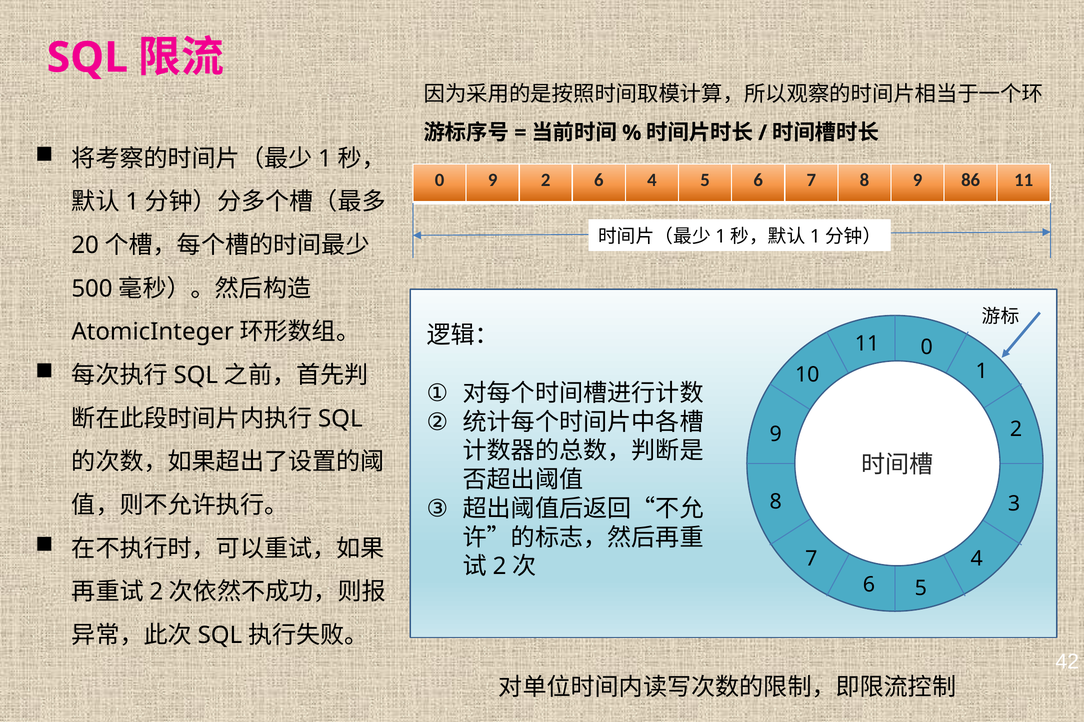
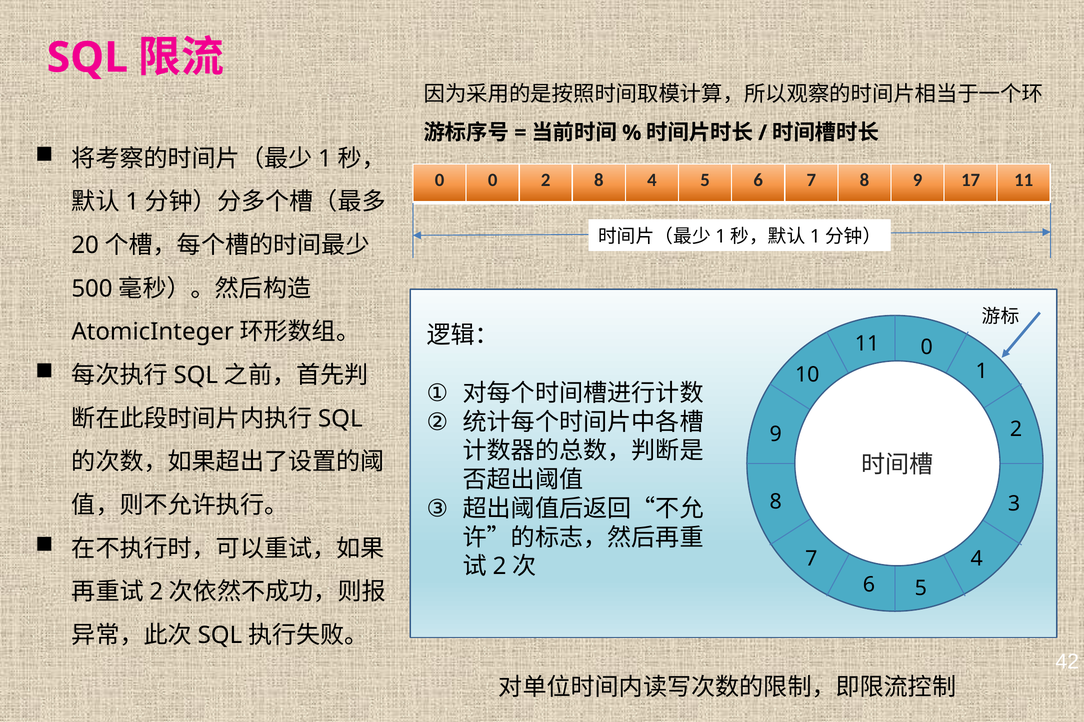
0 9: 9 -> 0 (493, 180)
2 6: 6 -> 8 (599, 180)
86: 86 -> 17 (971, 180)
